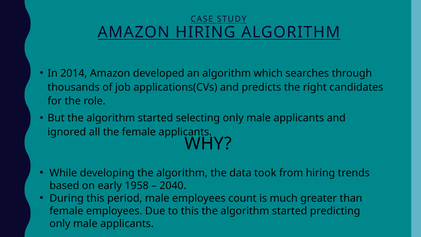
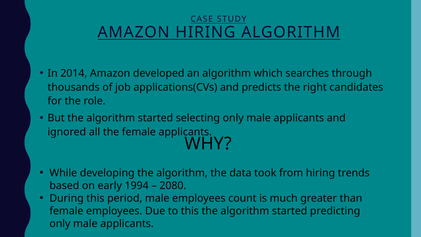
1958: 1958 -> 1994 (137, 186)
2040: 2040 -> 2080 (173, 186)
